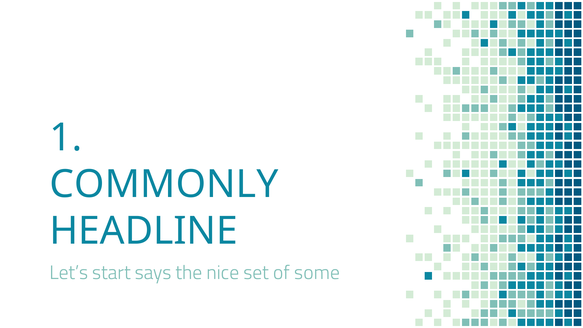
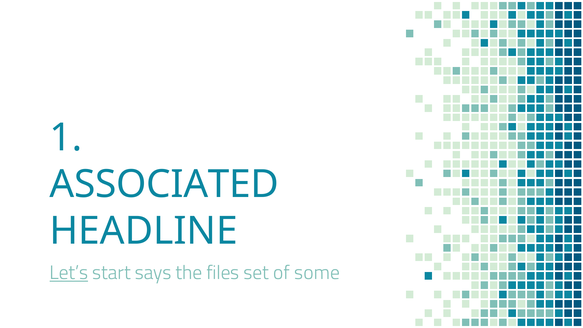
COMMONLY: COMMONLY -> ASSOCIATED (164, 184)
Let’s underline: none -> present (69, 273)
nice: nice -> files (223, 273)
